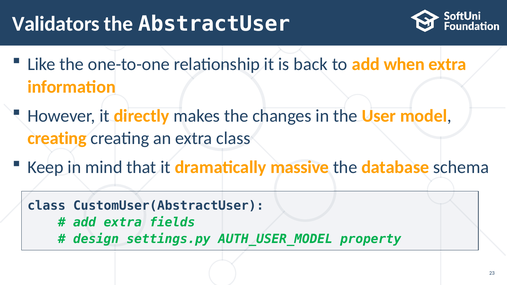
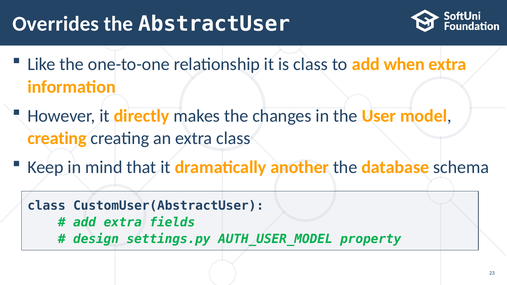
Validators: Validators -> Overrides (56, 24)
is back: back -> class (311, 64)
massive: massive -> another (300, 167)
